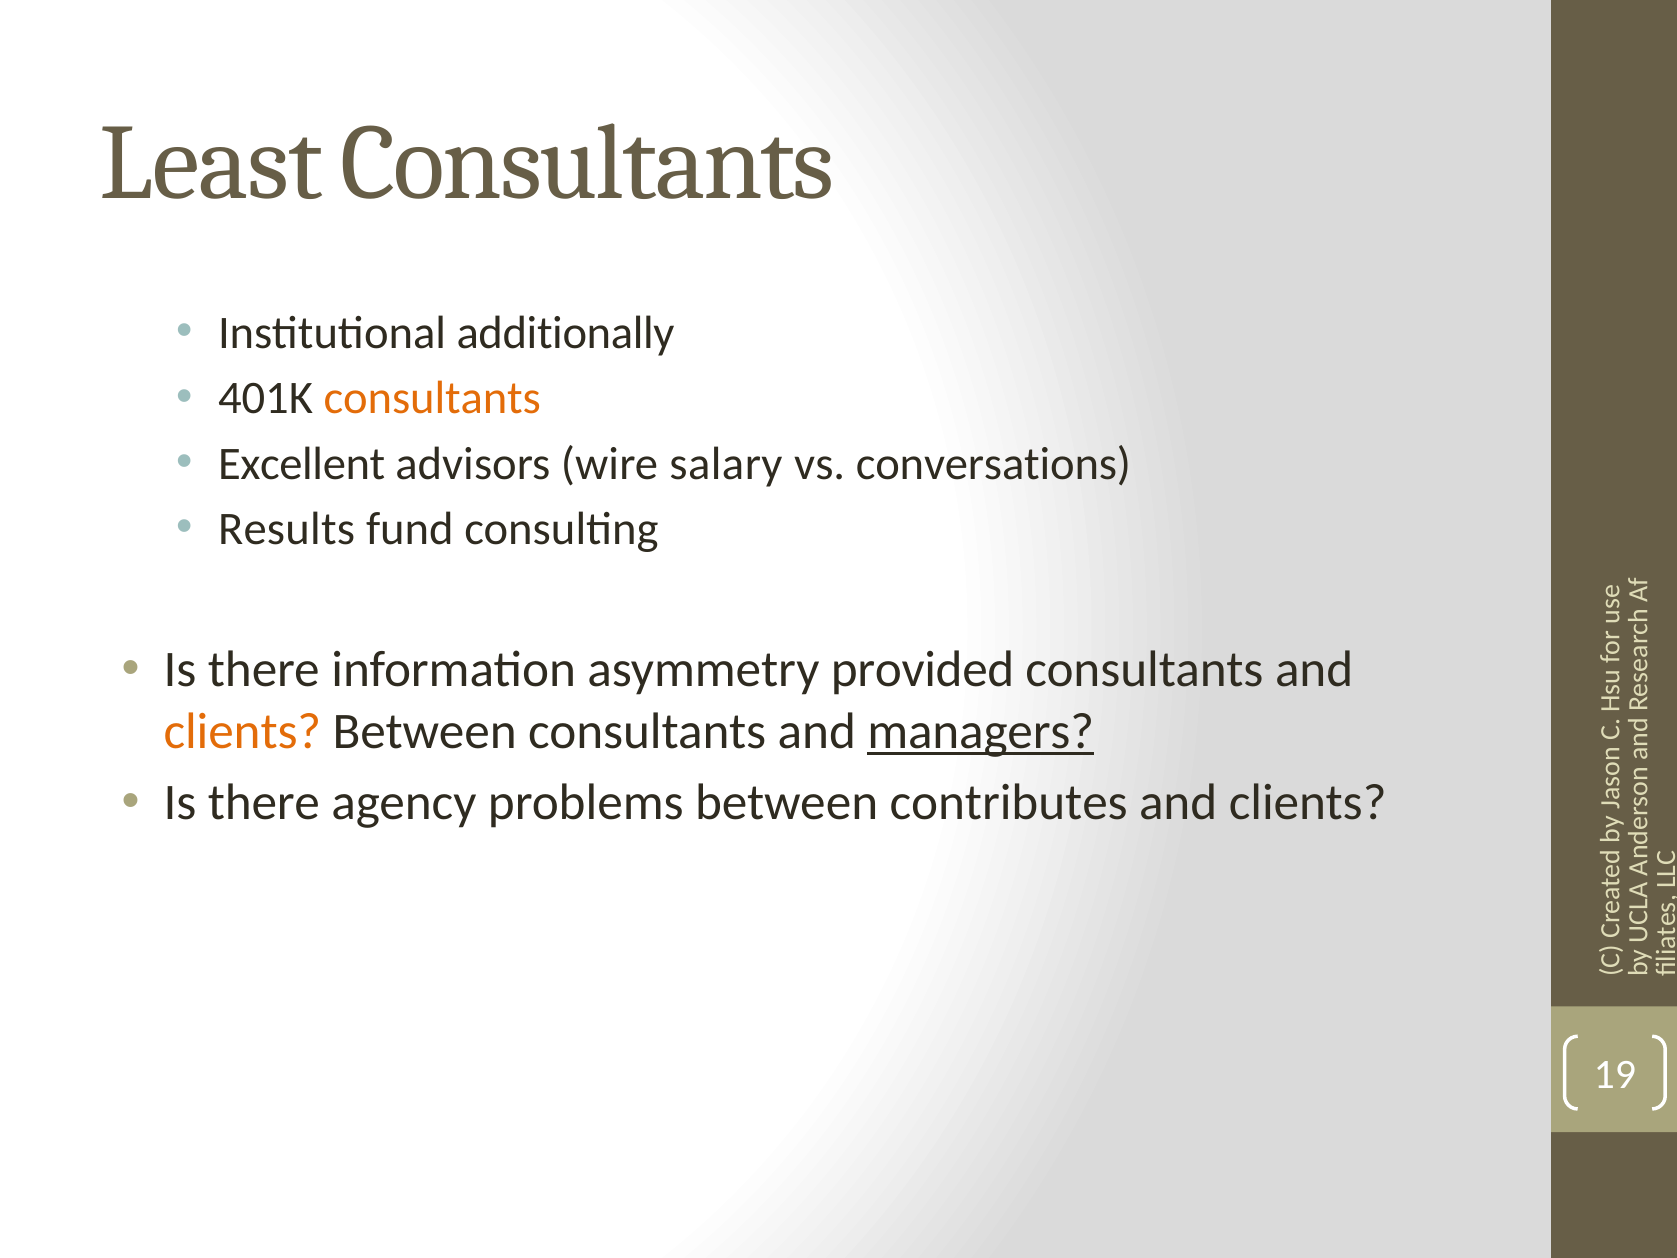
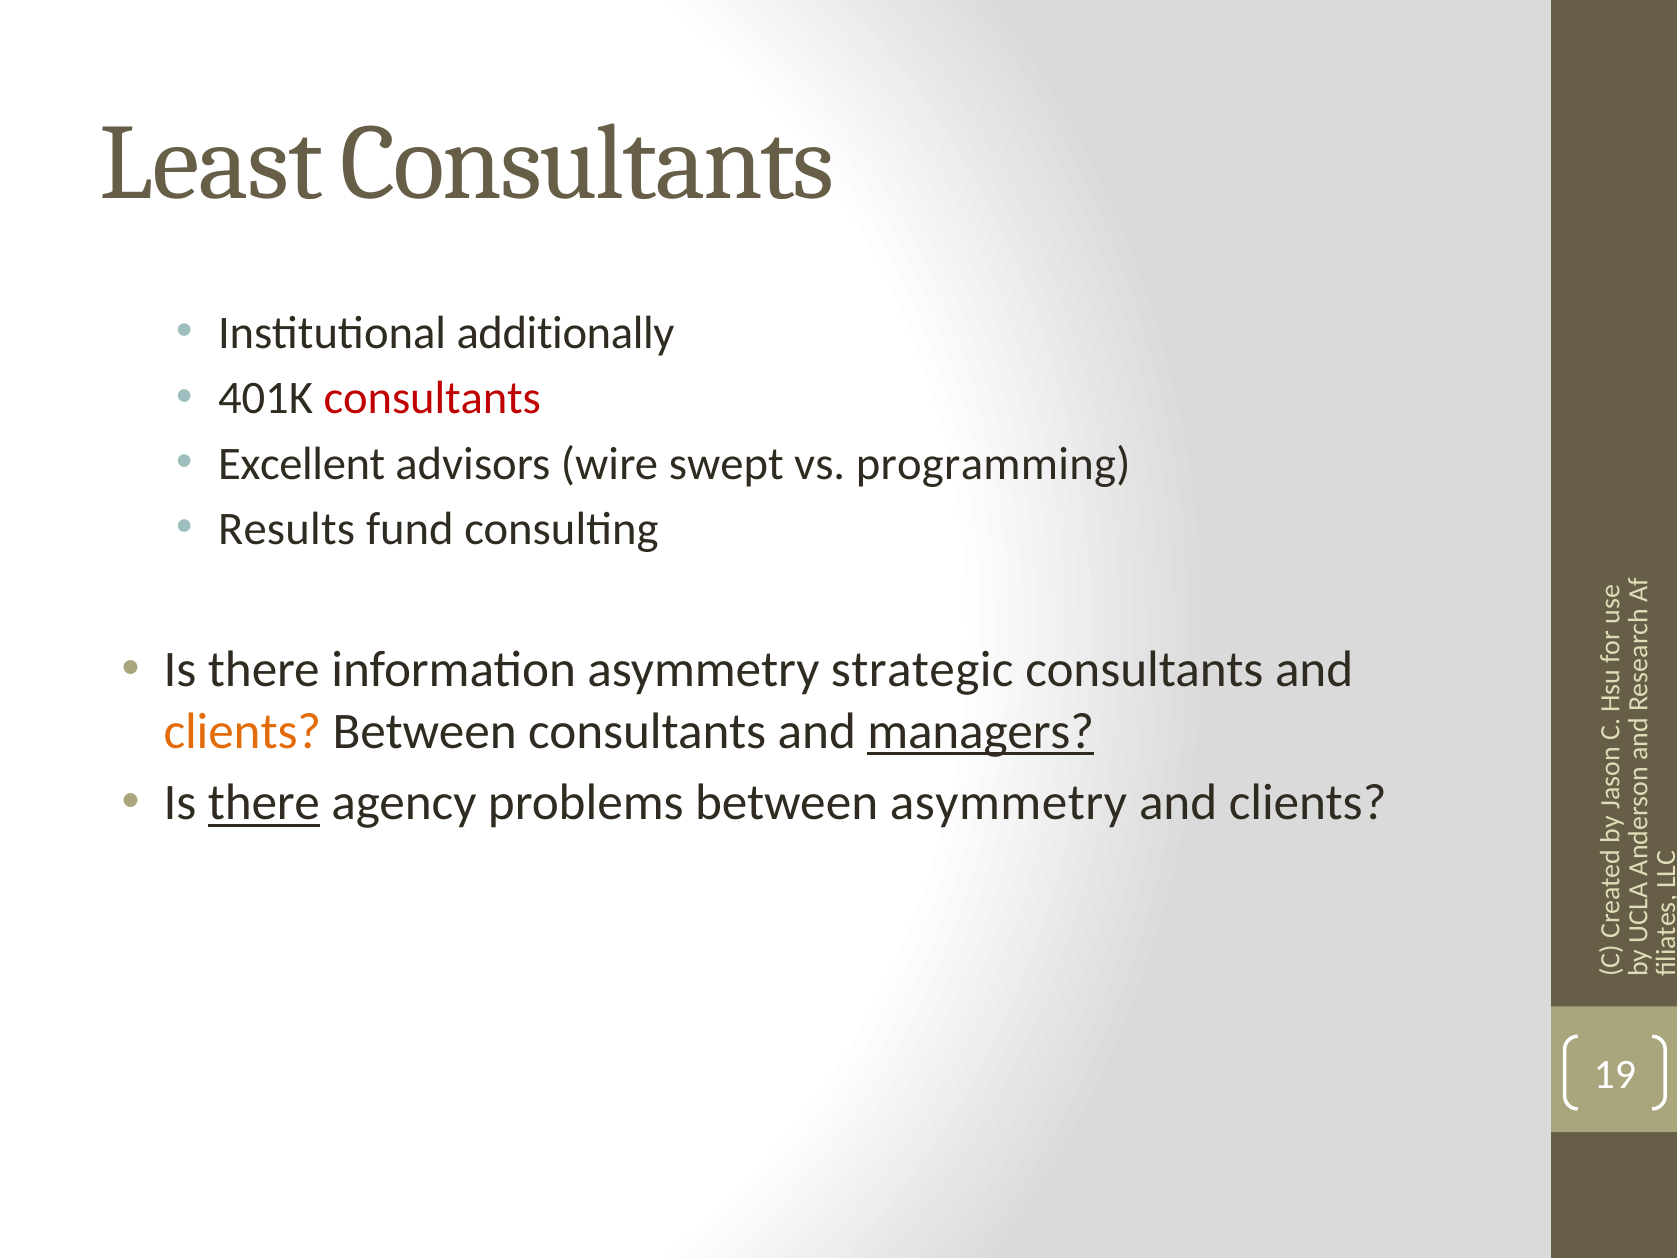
consultants colour: orange -> red (432, 398)
salary: salary -> swept (726, 464)
conversations: conversations -> programming (993, 464)
provided: provided -> strategic (922, 670)
there underline: none -> present (264, 803)
between contributes: contributes -> asymmetry (1008, 803)
